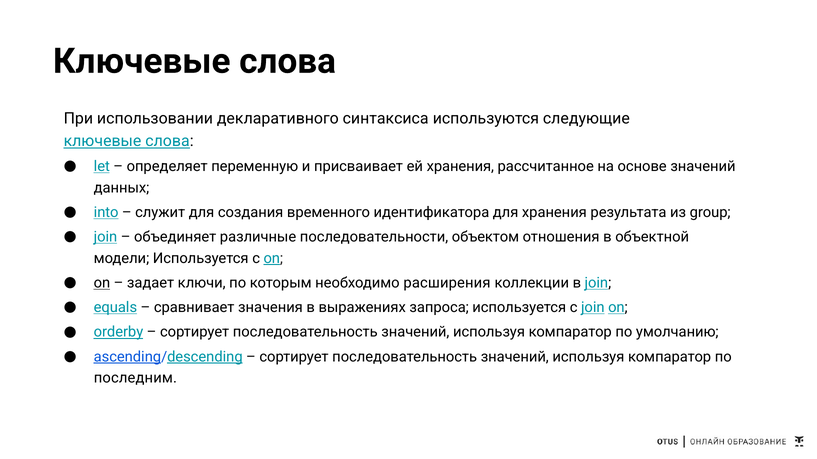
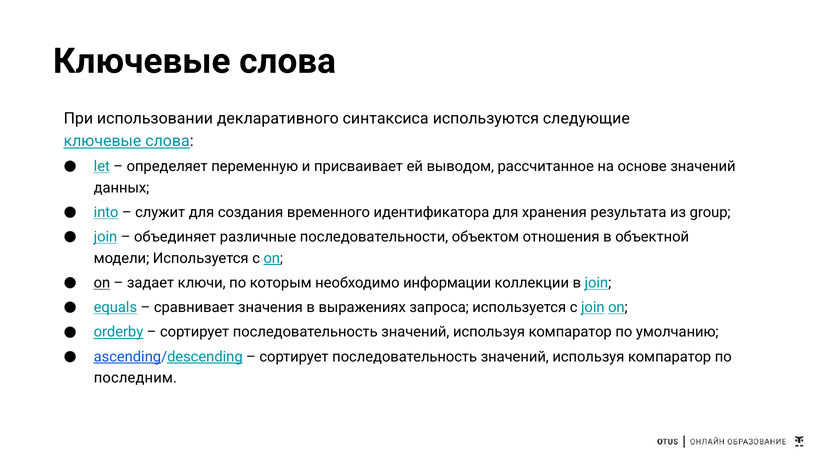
ей хранения: хранения -> выводом (460, 167)
расширения: расширения -> информации (447, 283)
